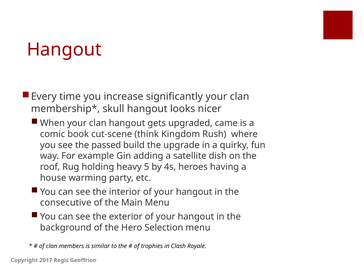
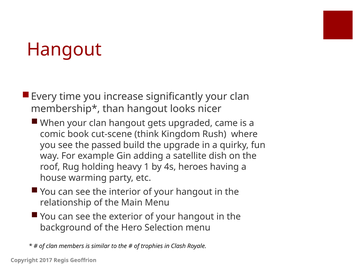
skull: skull -> than (113, 109)
5: 5 -> 1 (147, 167)
consecutive: consecutive -> relationship (66, 203)
